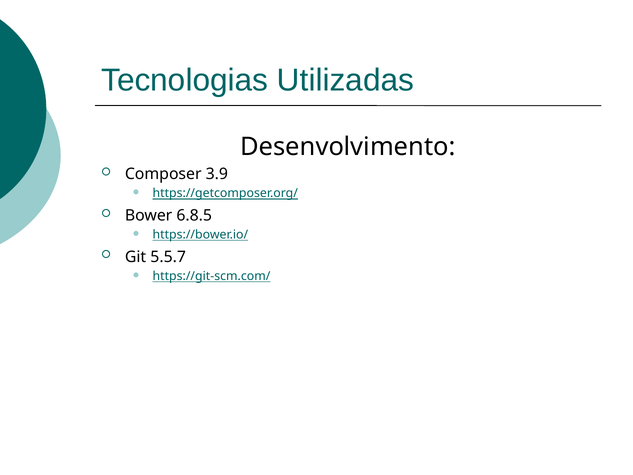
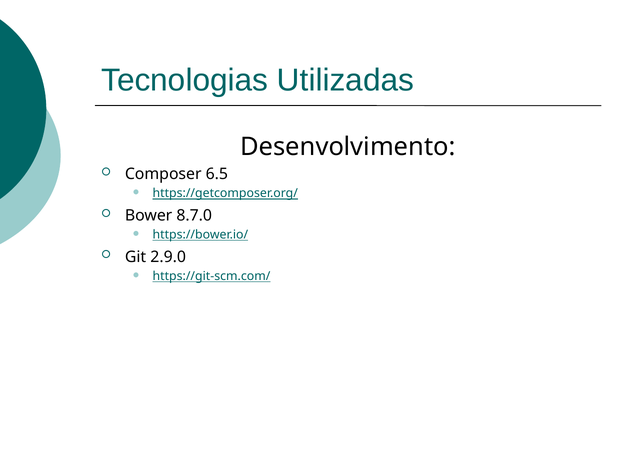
3.9: 3.9 -> 6.5 (217, 174)
6.8.5: 6.8.5 -> 8.7.0 (194, 215)
5.5.7: 5.5.7 -> 2.9.0 (168, 257)
